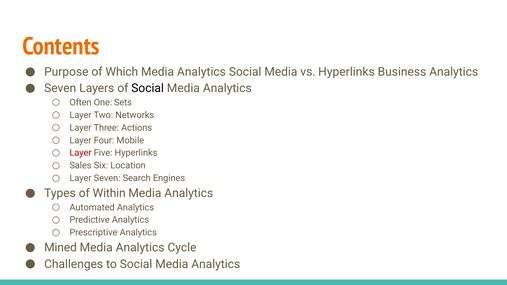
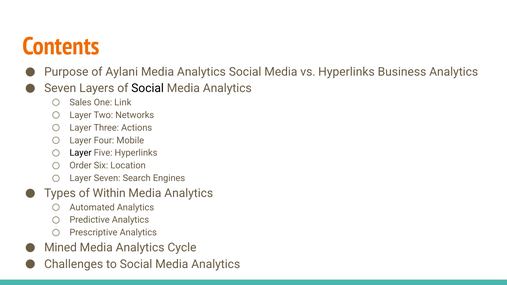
Which: Which -> Aylani (122, 72)
Often: Often -> Sales (81, 103)
Sets: Sets -> Link (123, 103)
Layer colour: red -> black (81, 153)
Sales: Sales -> Order (81, 166)
